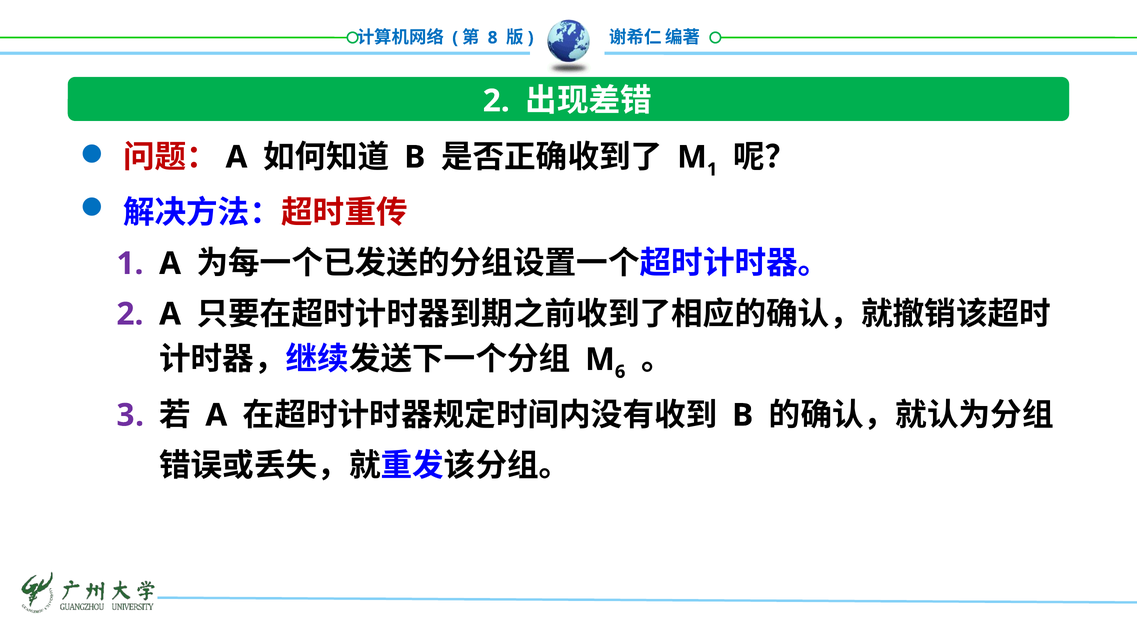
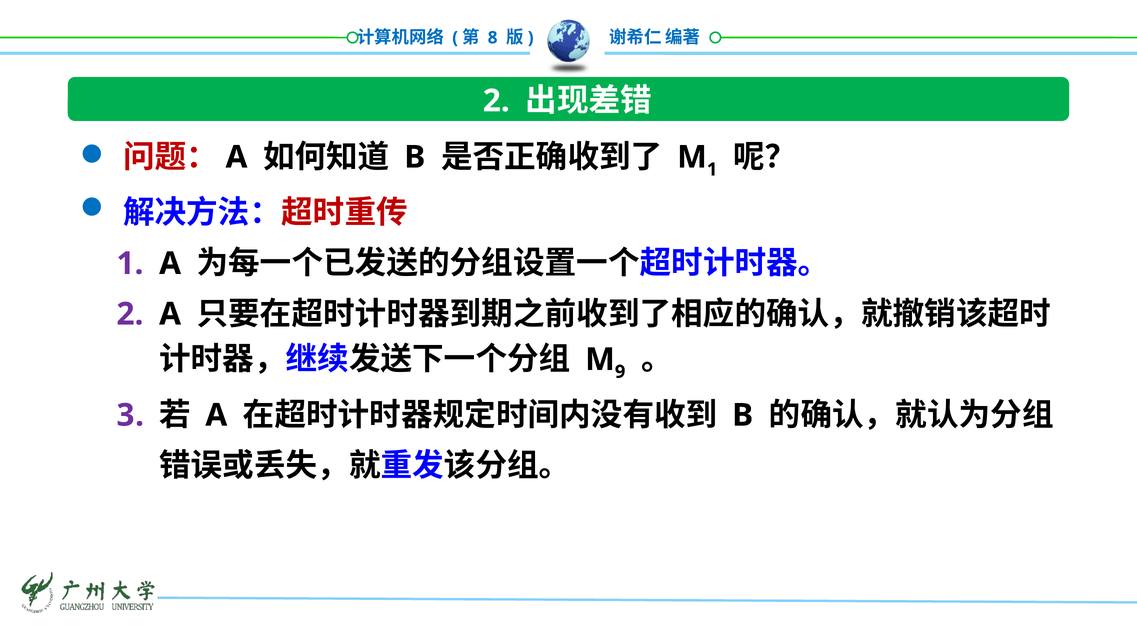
6: 6 -> 9 (620, 372)
